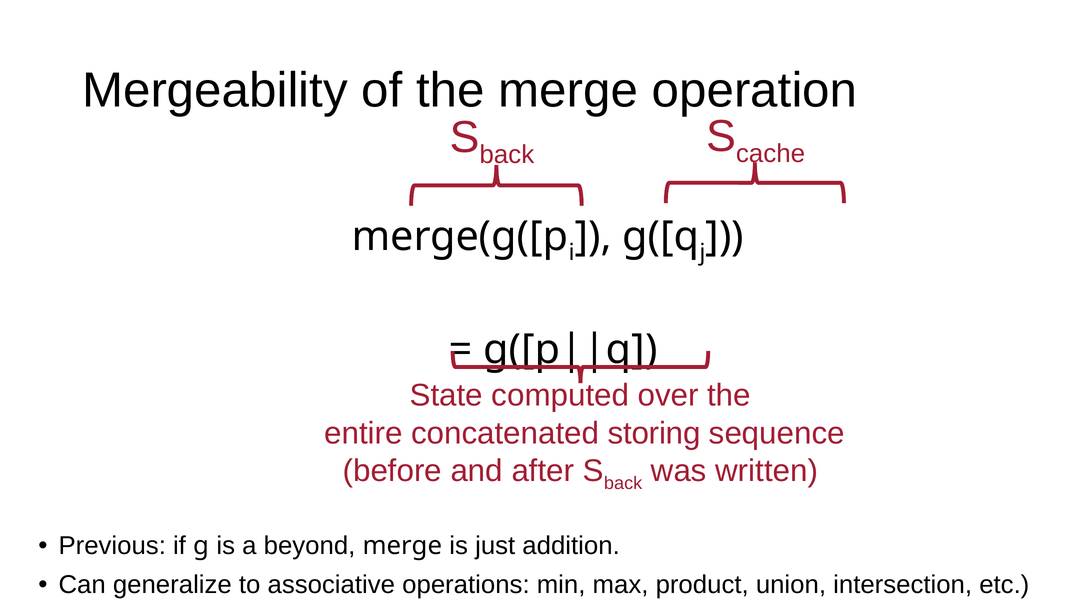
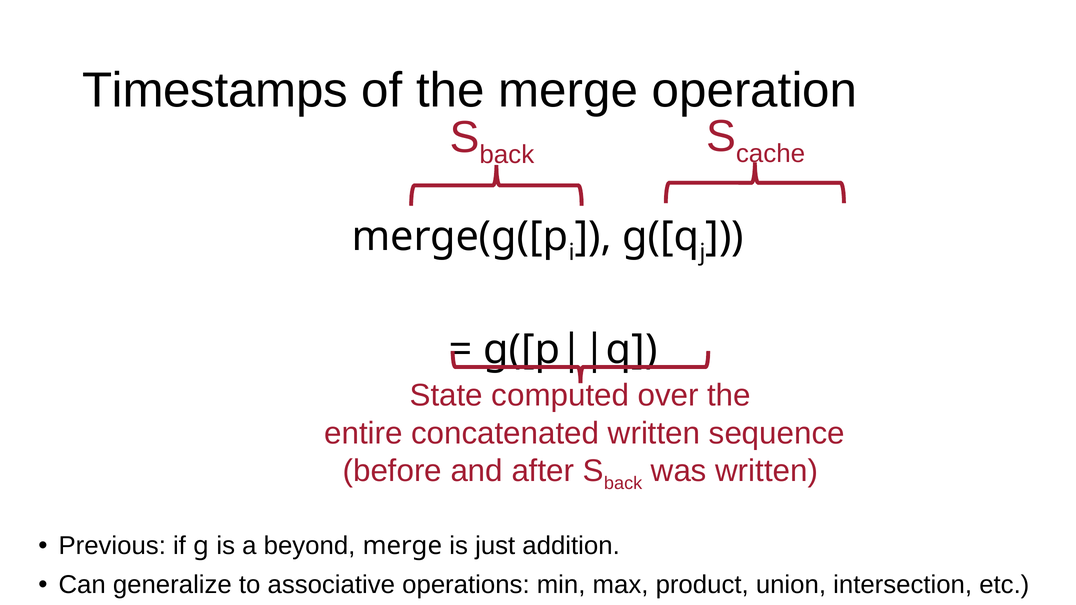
Mergeability: Mergeability -> Timestamps (215, 90)
concatenated storing: storing -> written (654, 433)
